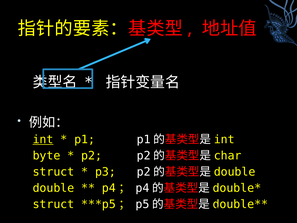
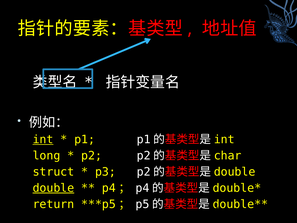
byte: byte -> long (47, 156)
double underline: none -> present (53, 188)
struct: struct -> return (53, 204)
